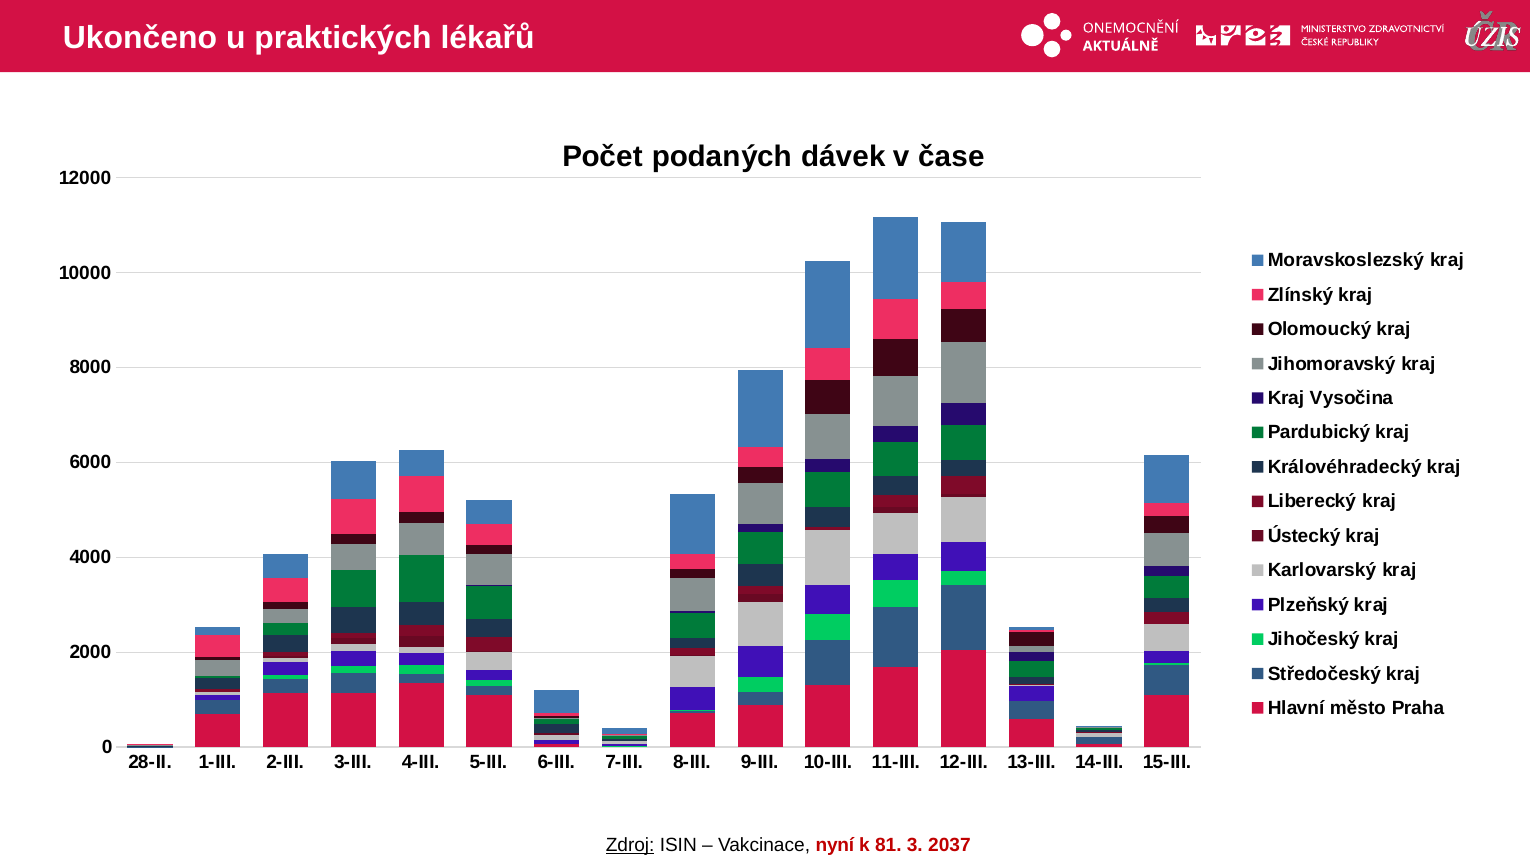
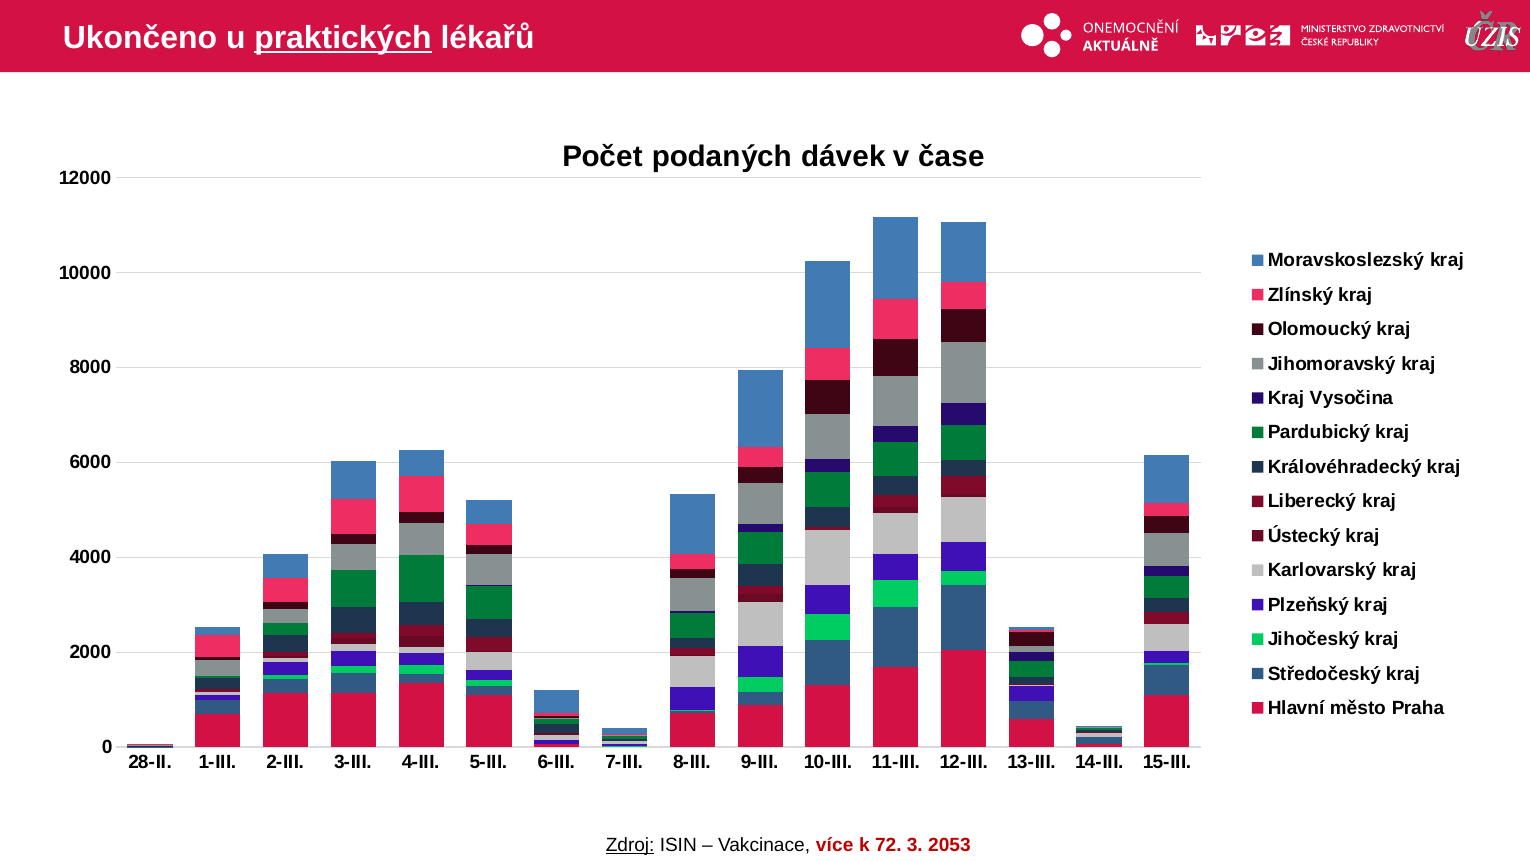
praktických underline: none -> present (343, 38)
nyní: nyní -> více (835, 845)
81: 81 -> 72 (888, 845)
2037: 2037 -> 2053 (949, 845)
